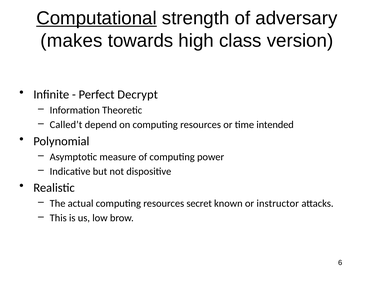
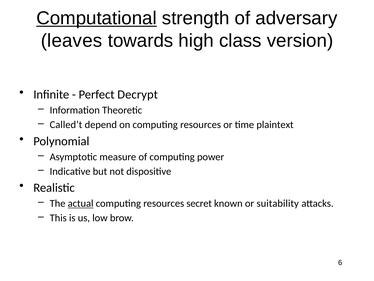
makes: makes -> leaves (71, 41)
intended: intended -> plaintext (275, 125)
actual underline: none -> present (81, 203)
instructor: instructor -> suitability (278, 203)
